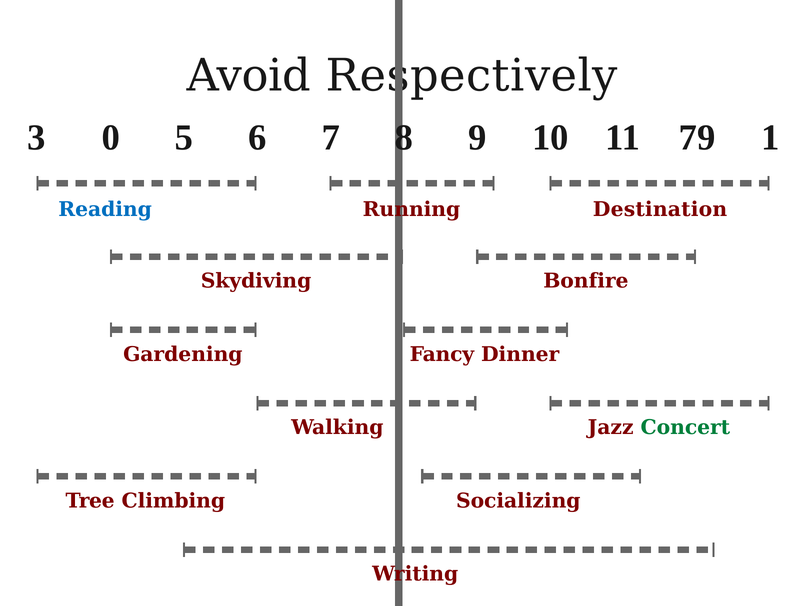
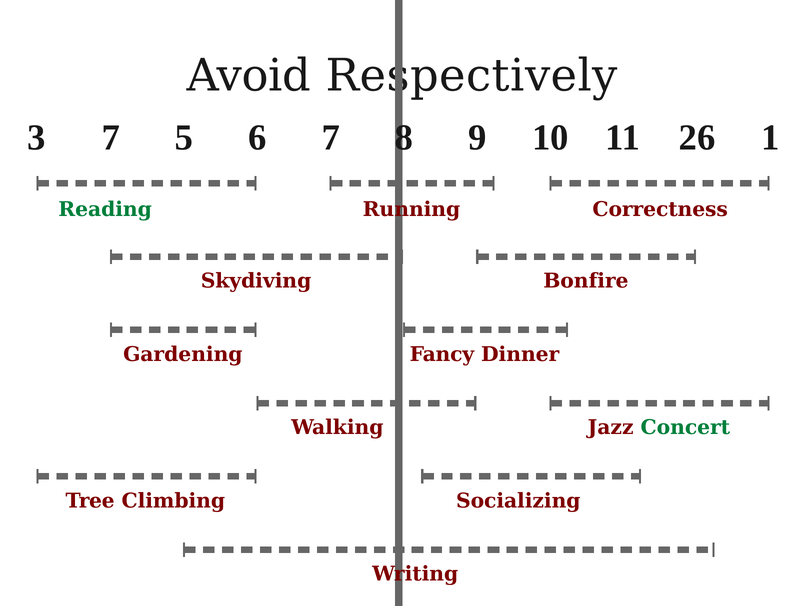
3 0: 0 -> 7 (111, 138)
79: 79 -> 26 (697, 138)
Reading colour: blue -> green (105, 209)
Destination: Destination -> Correctness (660, 209)
